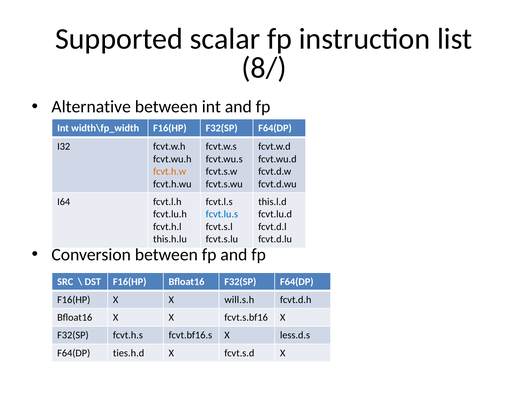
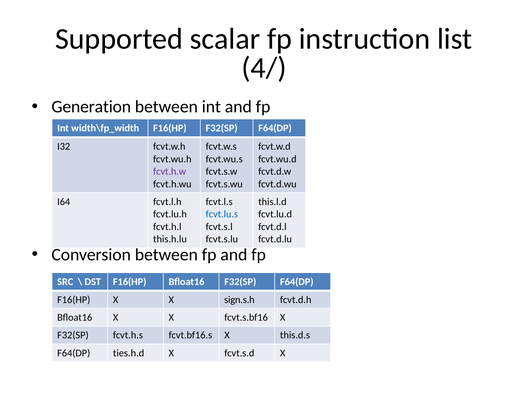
8/: 8/ -> 4/ (264, 68)
Alternative: Alternative -> Generation (91, 107)
fcvt.h.w colour: orange -> purple (170, 171)
will.s.h: will.s.h -> sign.s.h (239, 300)
less.d.s: less.d.s -> this.d.s (295, 335)
